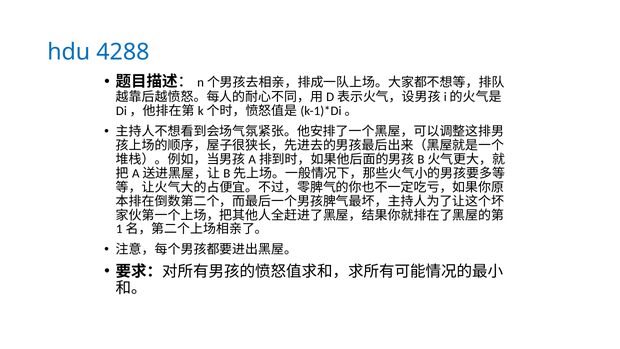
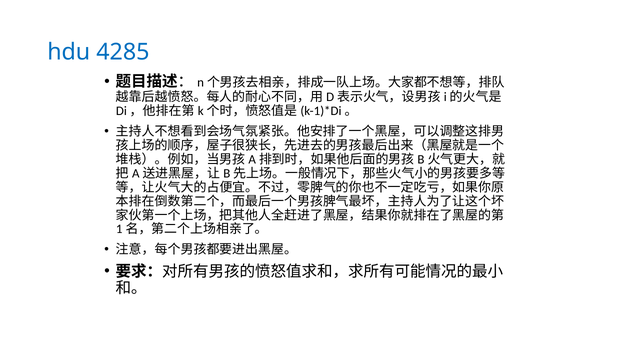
4288: 4288 -> 4285 (123, 52)
